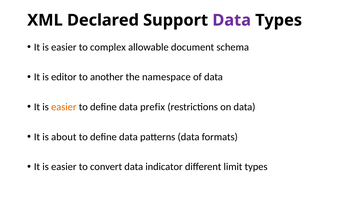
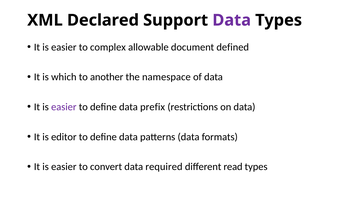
schema: schema -> defined (233, 47)
editor: editor -> which (64, 77)
easier colour: orange -> purple (64, 107)
about: about -> editor (64, 137)
indicator: indicator -> required (164, 167)
limit: limit -> read (233, 167)
